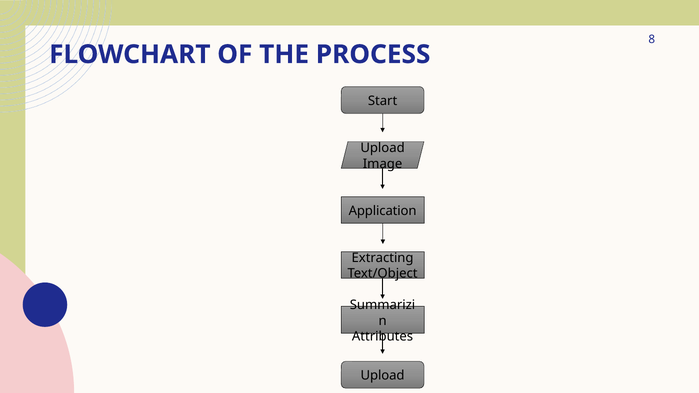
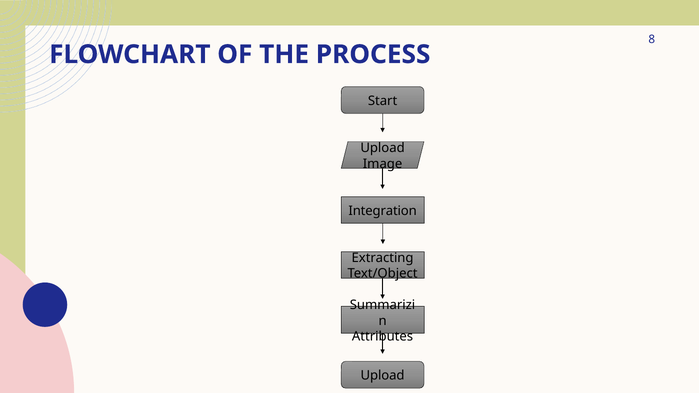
Application: Application -> Integration (383, 211)
